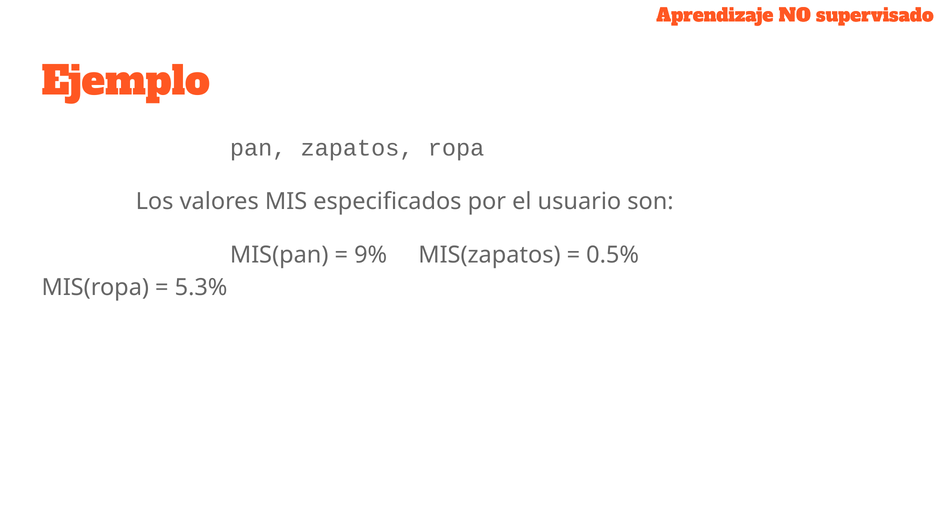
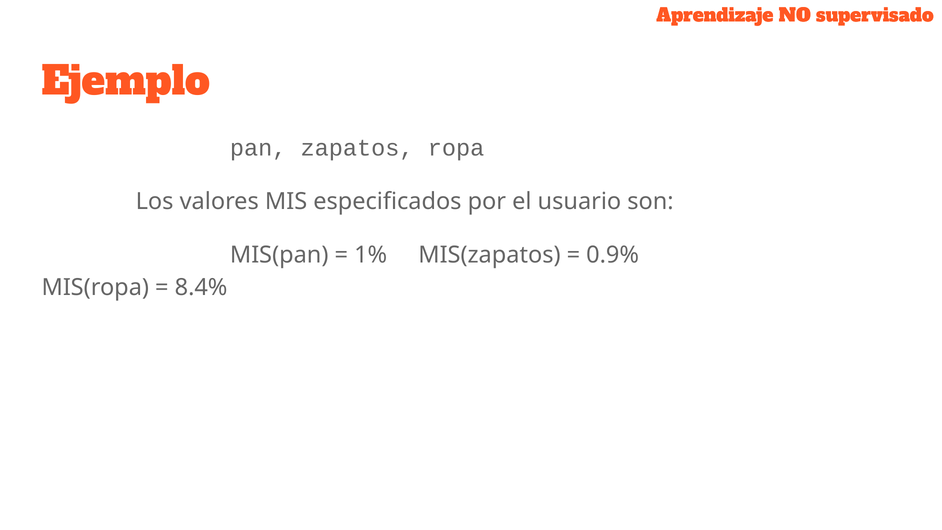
9%: 9% -> 1% (371, 255)
0.5%: 0.5% -> 0.9% (613, 255)
5.3%: 5.3% -> 8.4% (201, 287)
